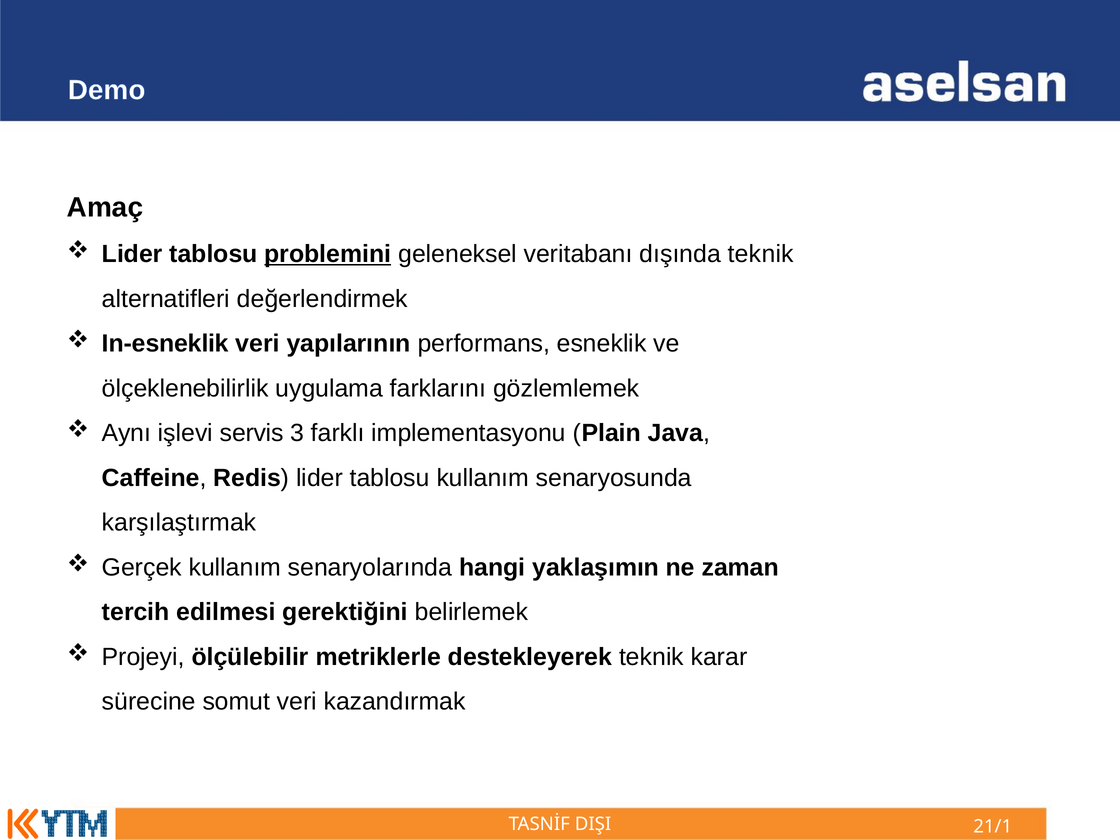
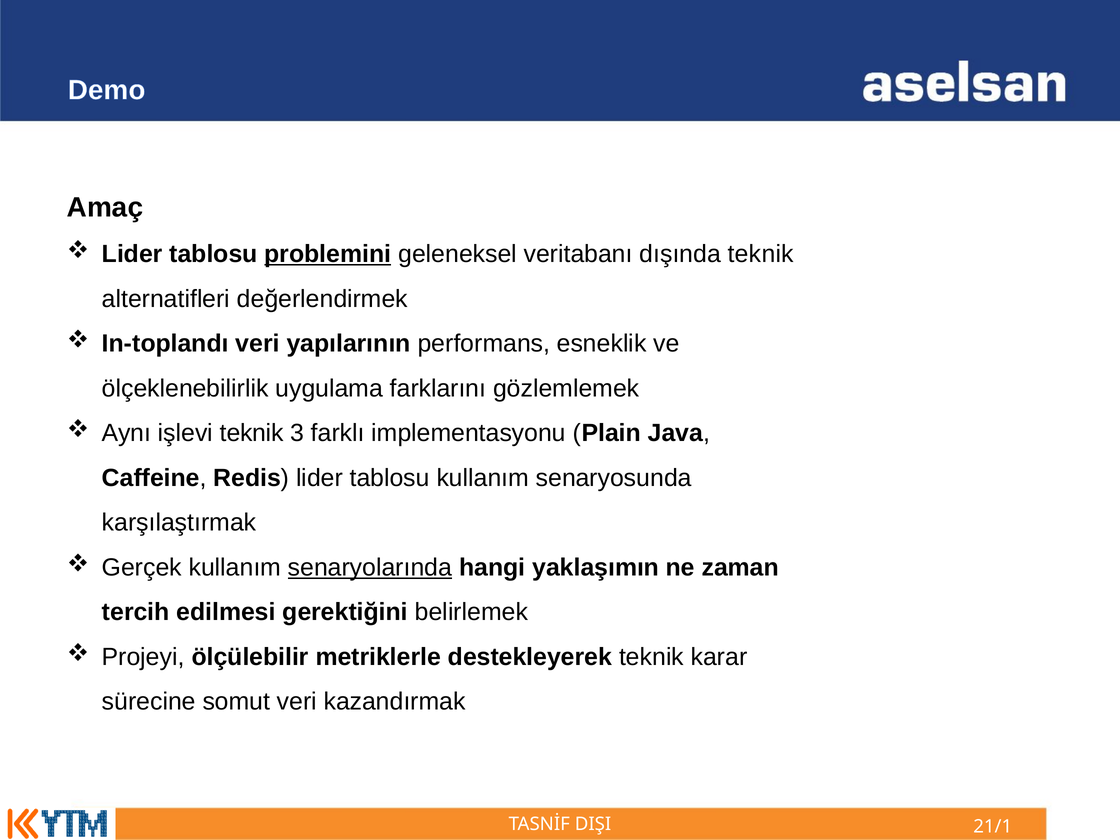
In-esneklik: In-esneklik -> In-toplandı (165, 344)
işlevi servis: servis -> teknik (252, 433)
senaryolarında underline: none -> present (370, 567)
